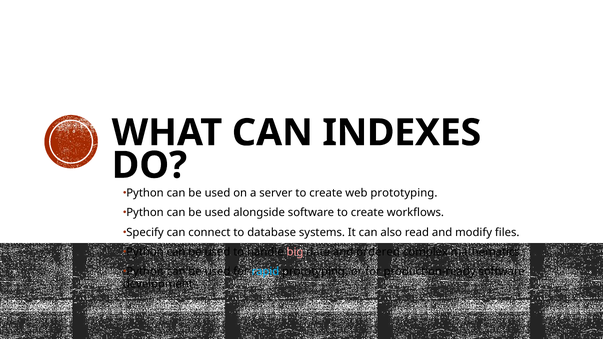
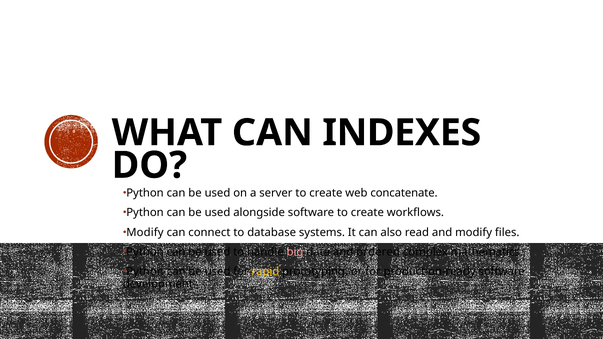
web prototyping: prototyping -> concatenate (404, 193)
Specify: Specify -> Modify (145, 232)
rapid colour: light blue -> yellow (265, 272)
